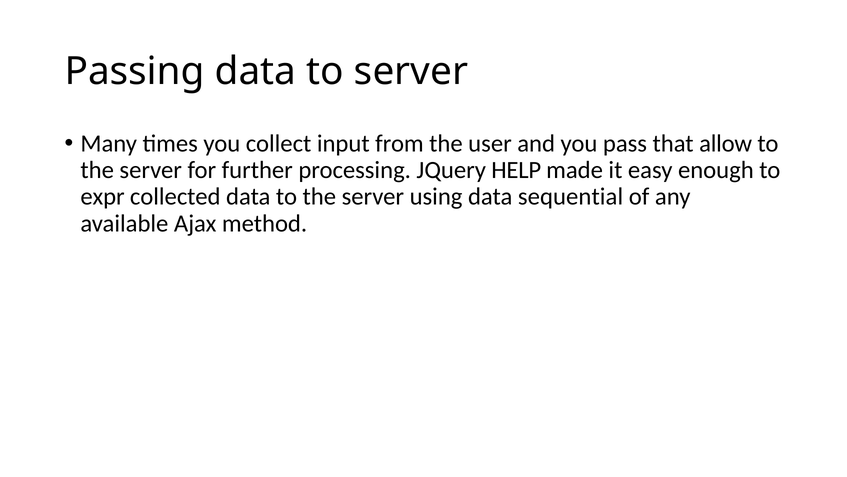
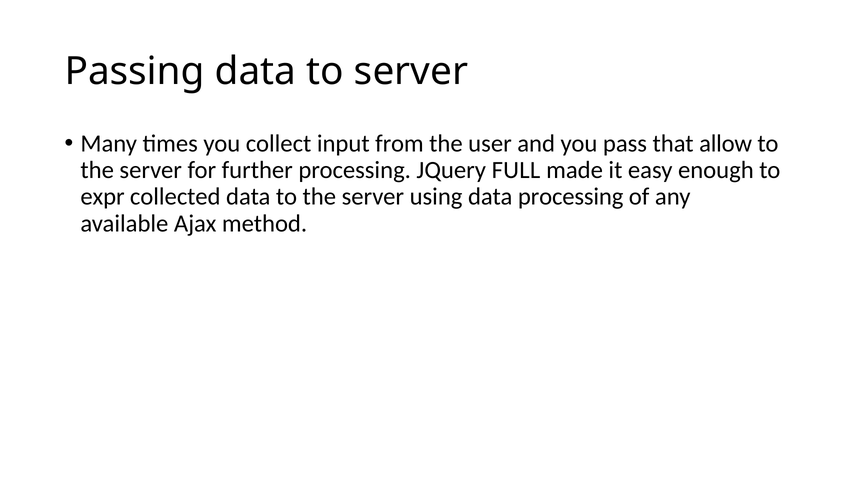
HELP: HELP -> FULL (516, 170)
data sequential: sequential -> processing (571, 197)
